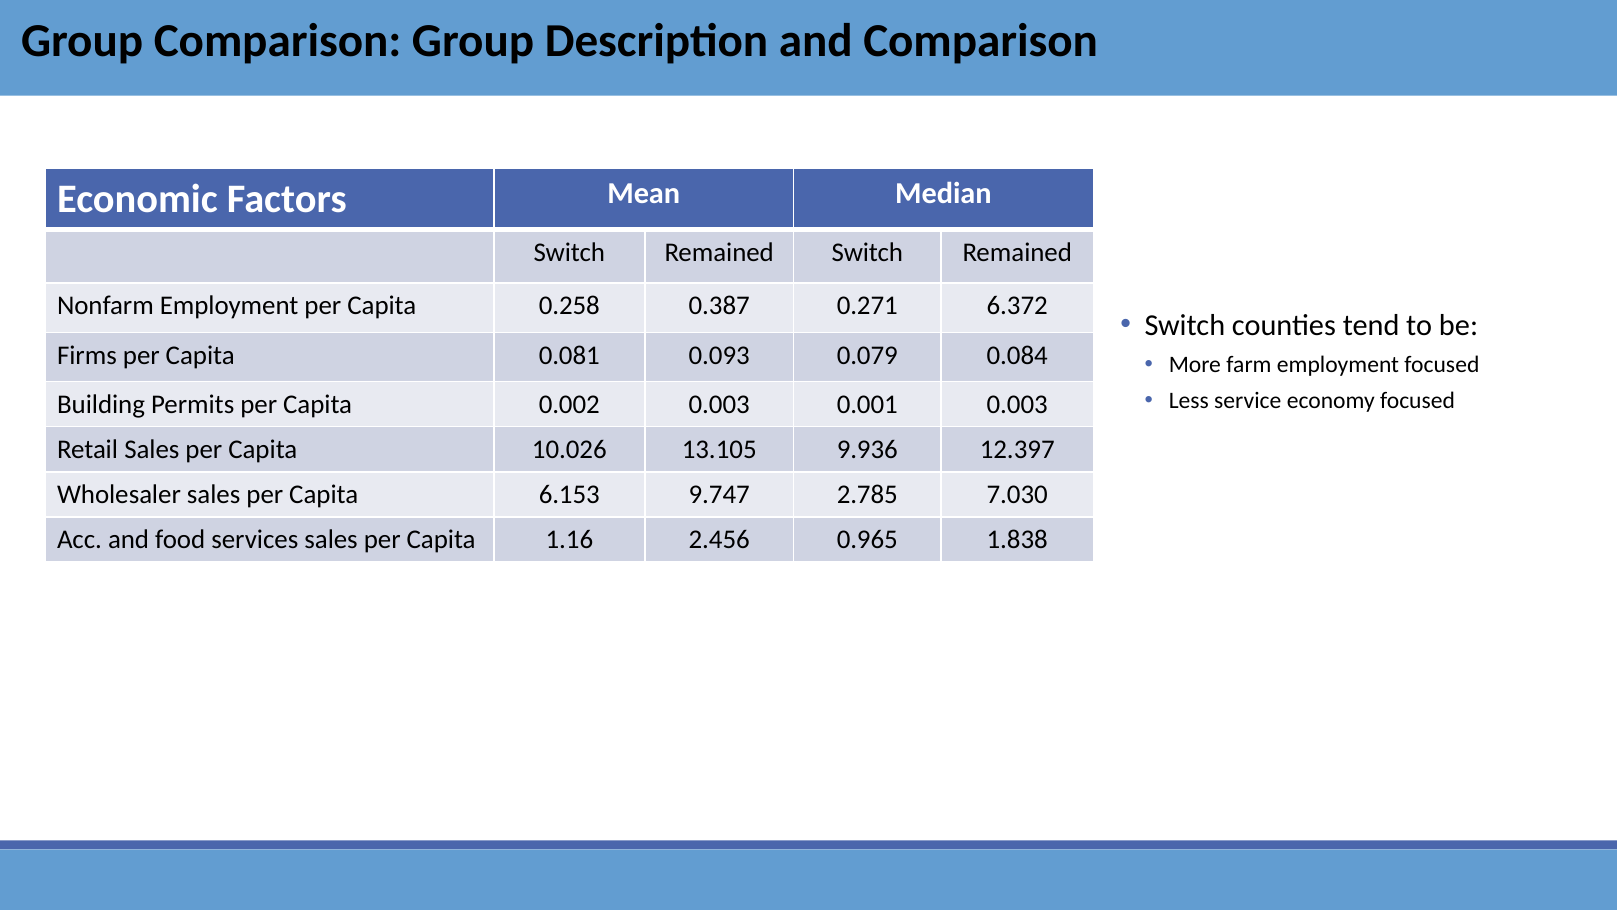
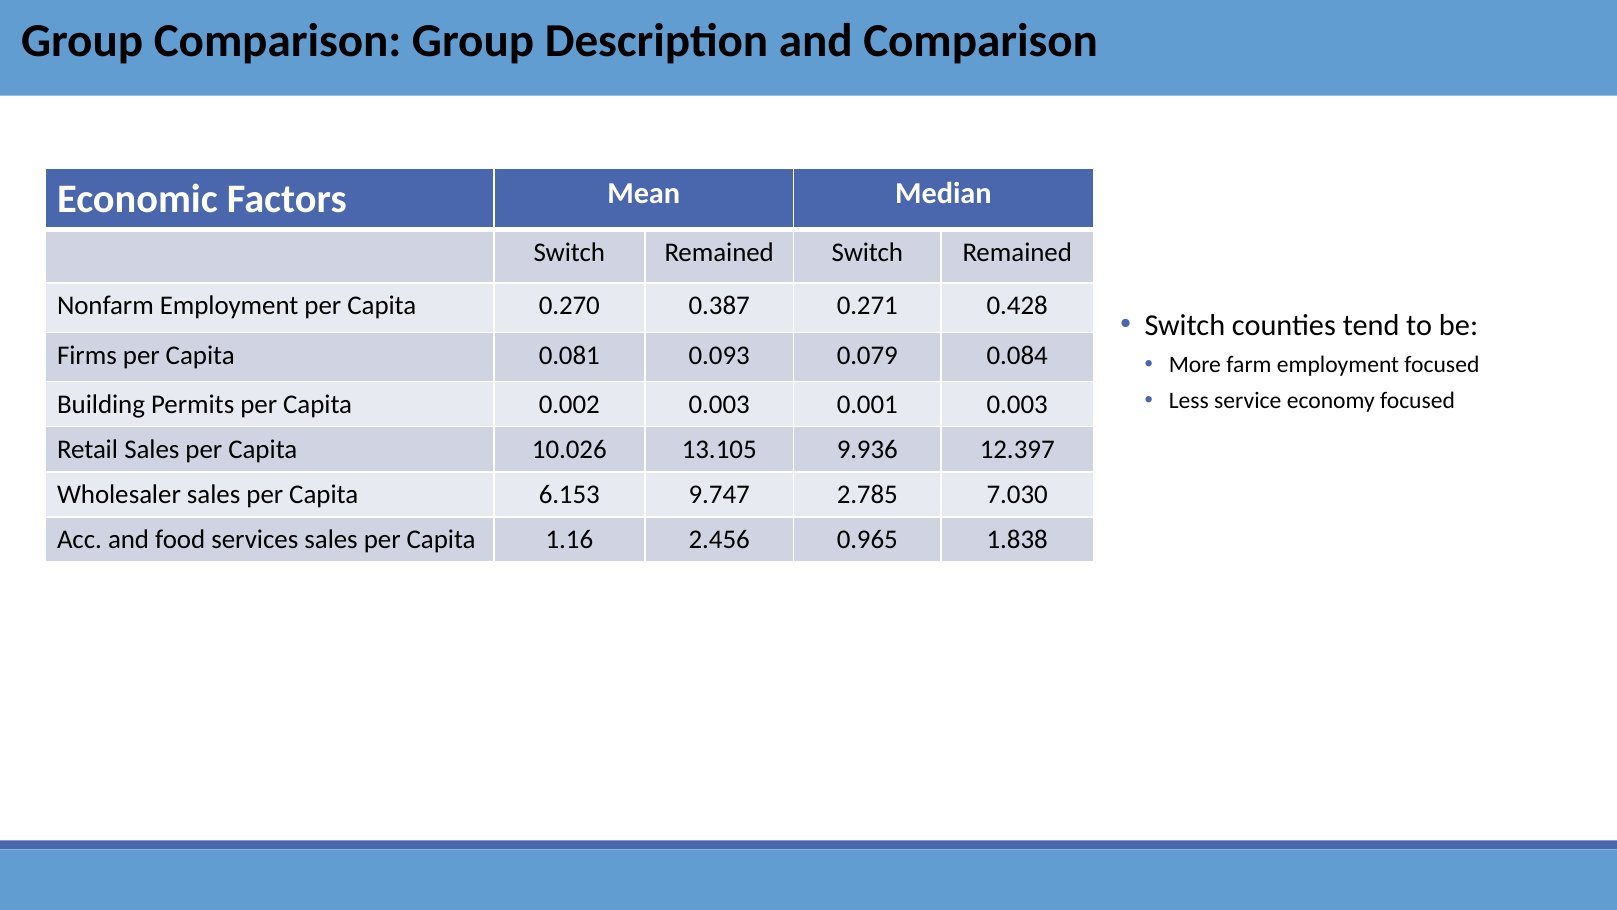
0.258: 0.258 -> 0.270 (569, 306)
6.372: 6.372 -> 0.428 (1017, 306)
